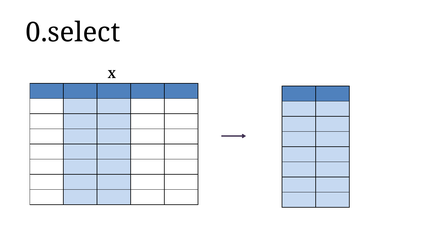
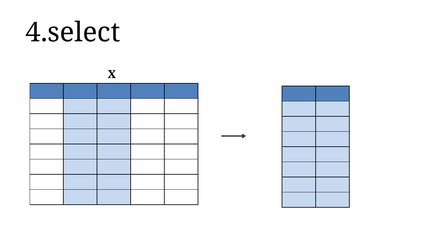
0.select: 0.select -> 4.select (73, 33)
